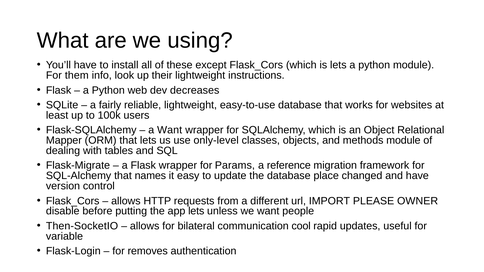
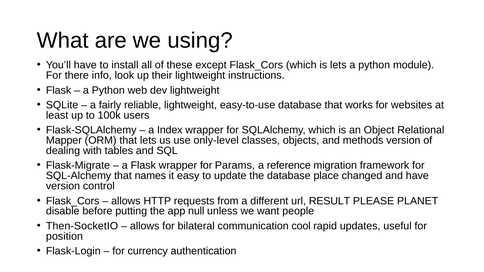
them: them -> there (77, 75)
dev decreases: decreases -> lightweight (195, 90)
a Want: Want -> Index (170, 130)
methods module: module -> version (403, 141)
IMPORT: IMPORT -> RESULT (330, 201)
OWNER: OWNER -> PLANET (418, 201)
app lets: lets -> null (196, 211)
variable: variable -> position (64, 236)
removes: removes -> currency (148, 251)
